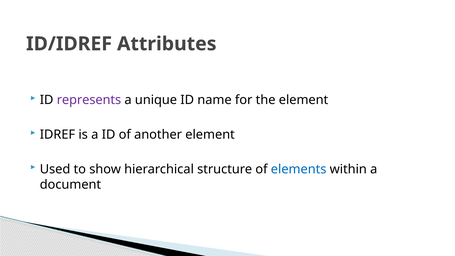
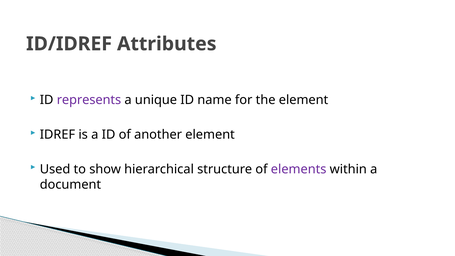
elements colour: blue -> purple (299, 169)
